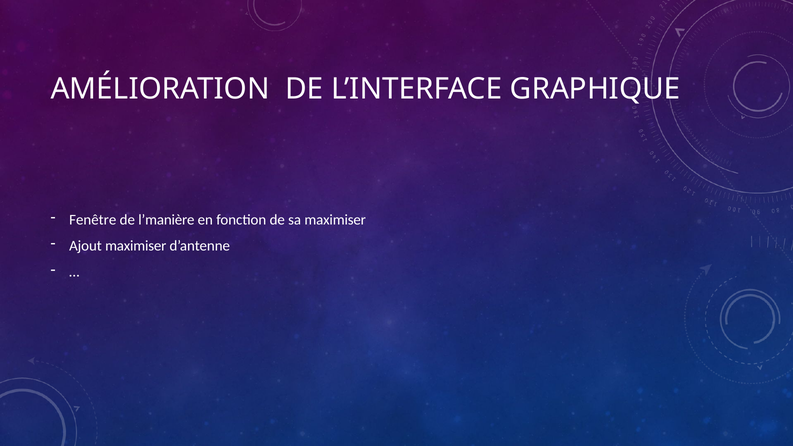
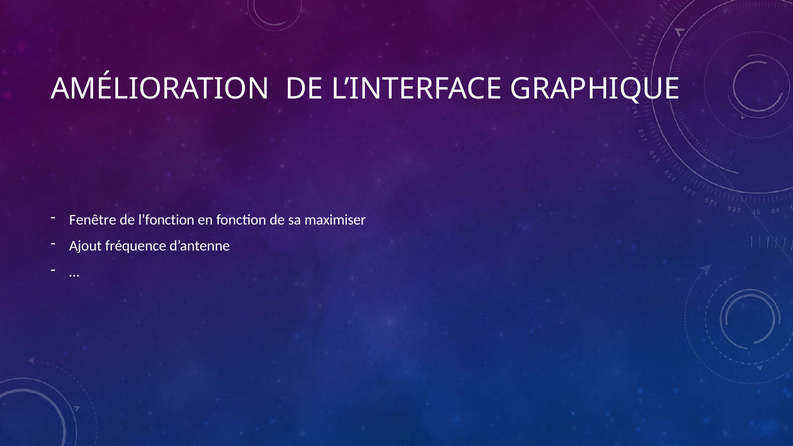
l’manière: l’manière -> l’fonction (166, 220)
Ajout maximiser: maximiser -> fréquence (136, 246)
